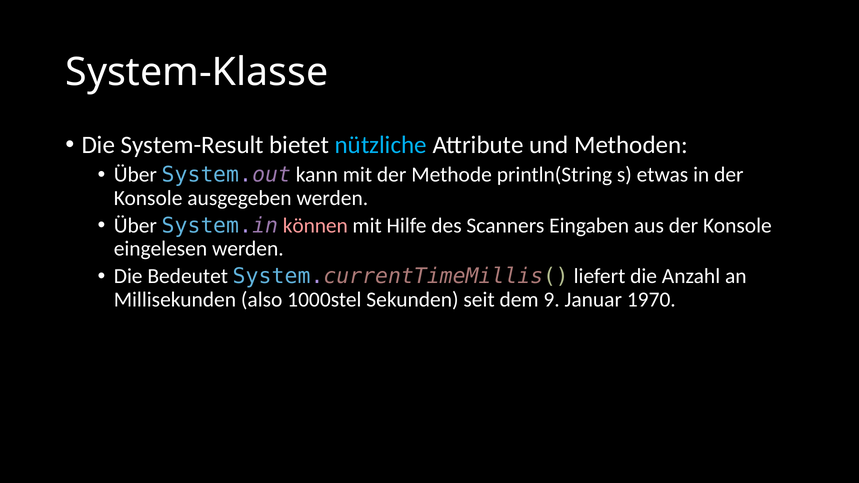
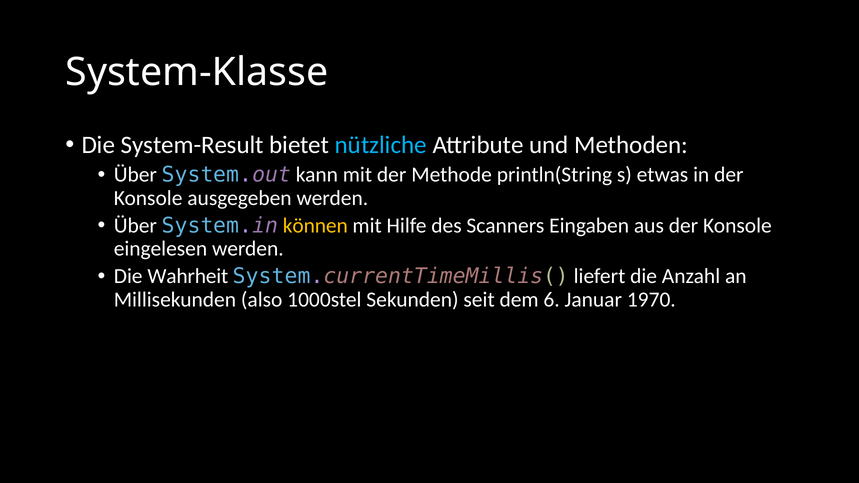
können colour: pink -> yellow (315, 226)
Bedeutet: Bedeutet -> Wahrheit (188, 277)
9: 9 -> 6 (552, 300)
